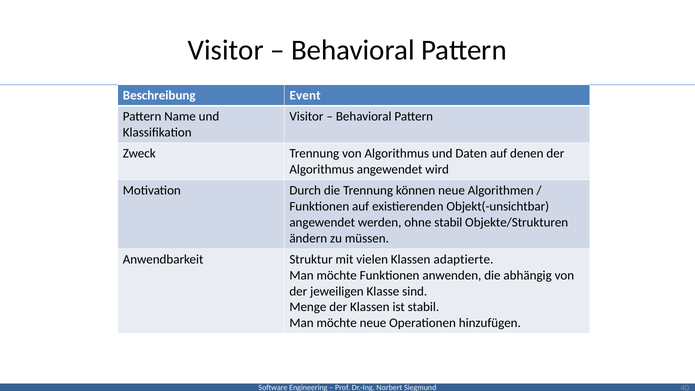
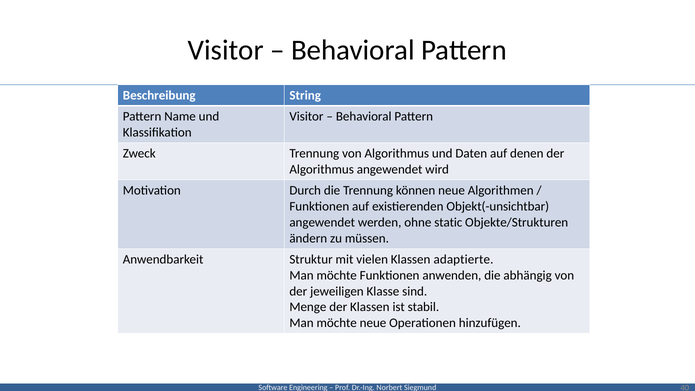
Event: Event -> String (305, 95)
ohne stabil: stabil -> static (448, 222)
